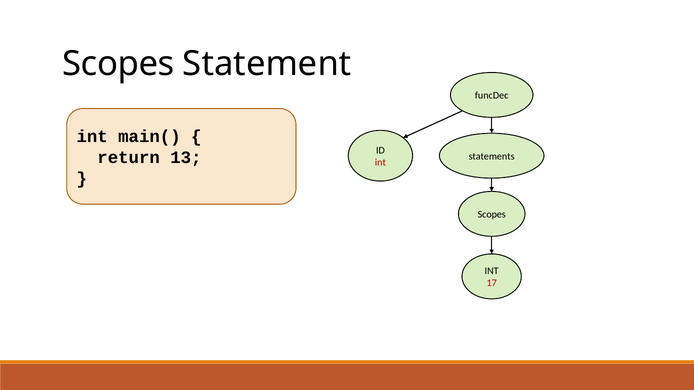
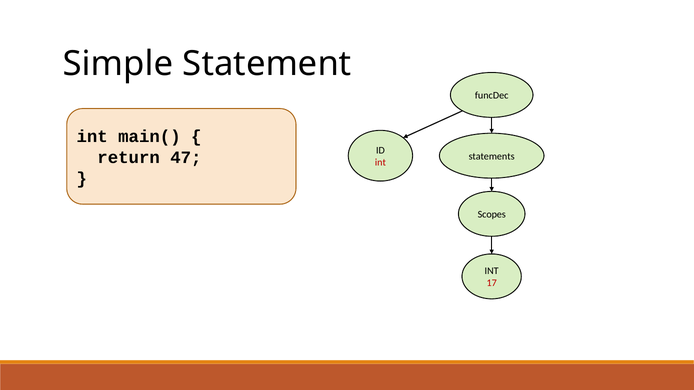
Scopes: Scopes -> Simple (118, 64)
13: 13 -> 47 (186, 158)
